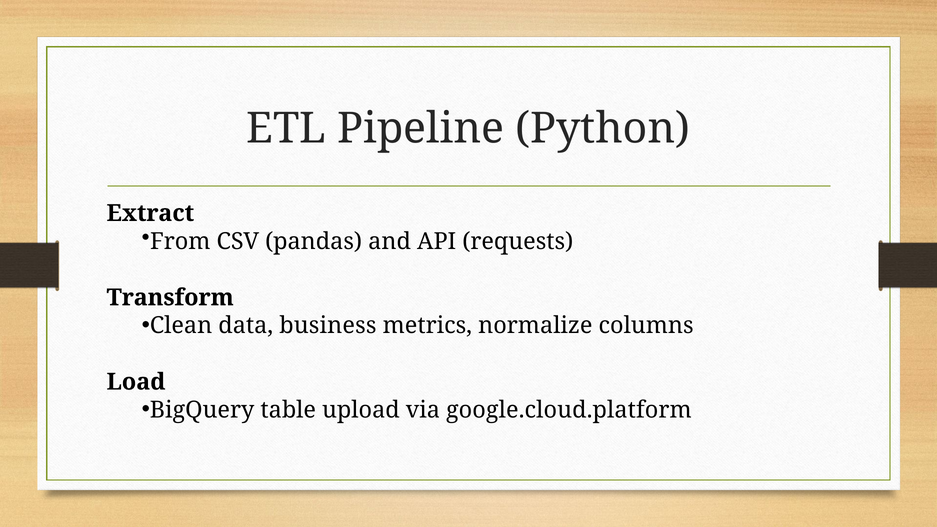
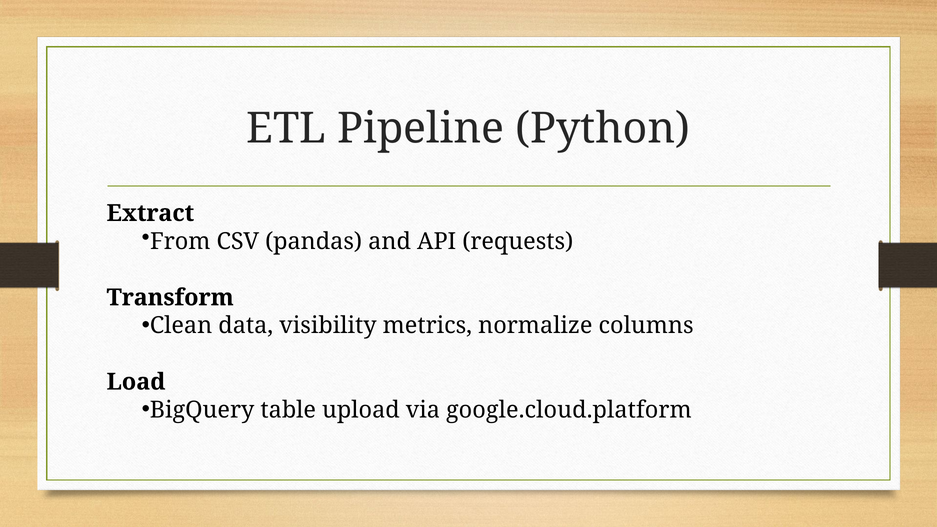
business: business -> visibility (328, 326)
